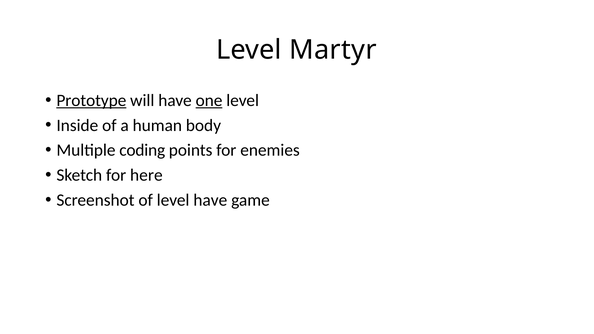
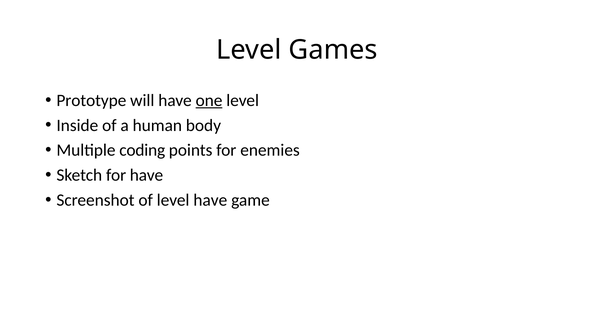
Martyr: Martyr -> Games (333, 50)
Prototype underline: present -> none (91, 100)
for here: here -> have (146, 175)
